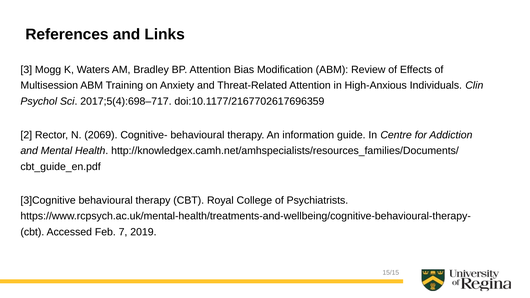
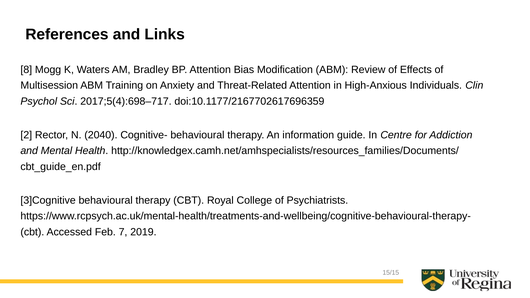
3: 3 -> 8 (26, 70)
2069: 2069 -> 2040 (101, 135)
